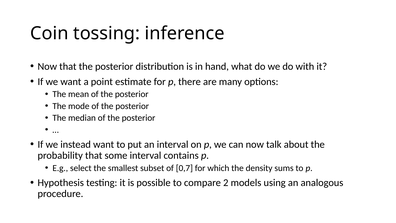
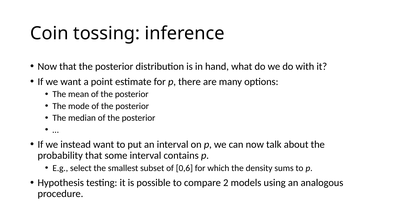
0,7: 0,7 -> 0,6 (184, 168)
